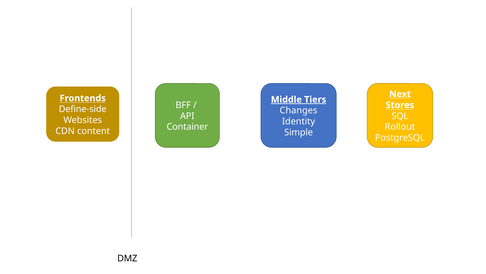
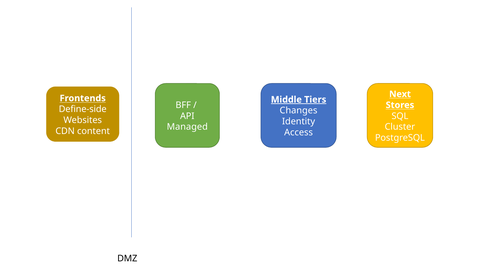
Container: Container -> Managed (187, 127)
Rollout: Rollout -> Cluster (400, 127)
Simple: Simple -> Access (299, 132)
